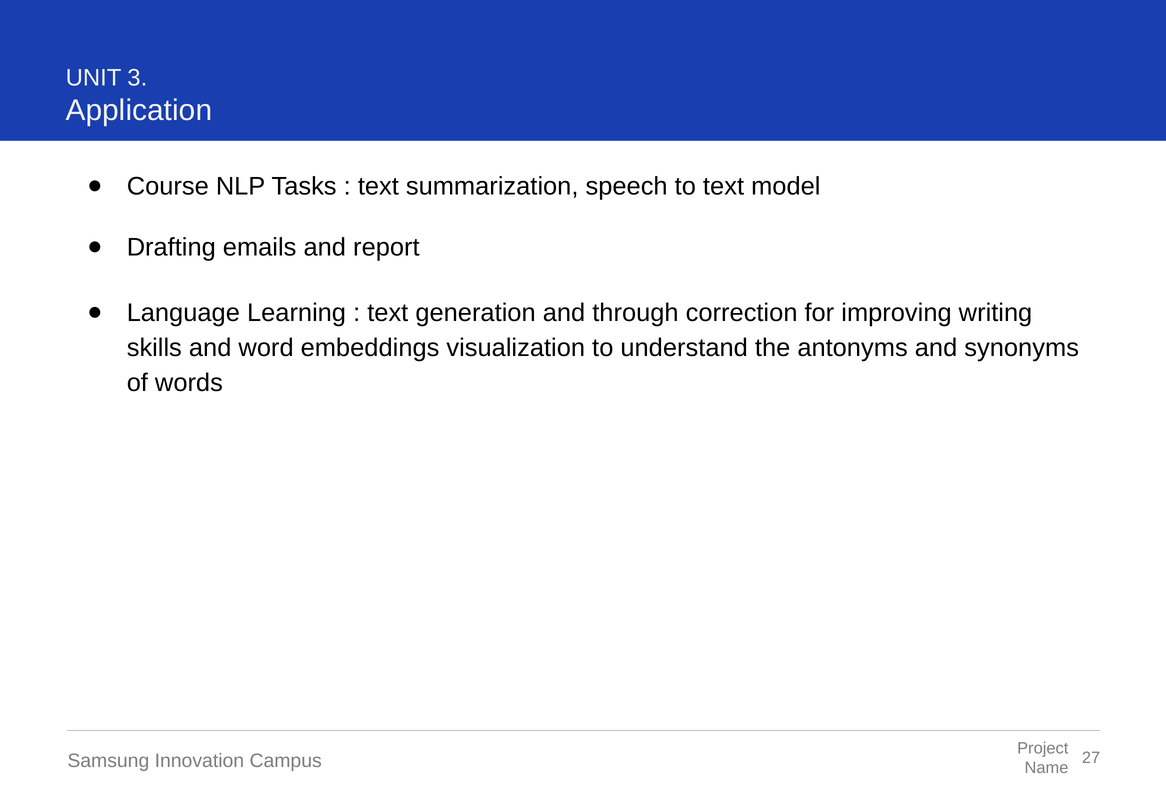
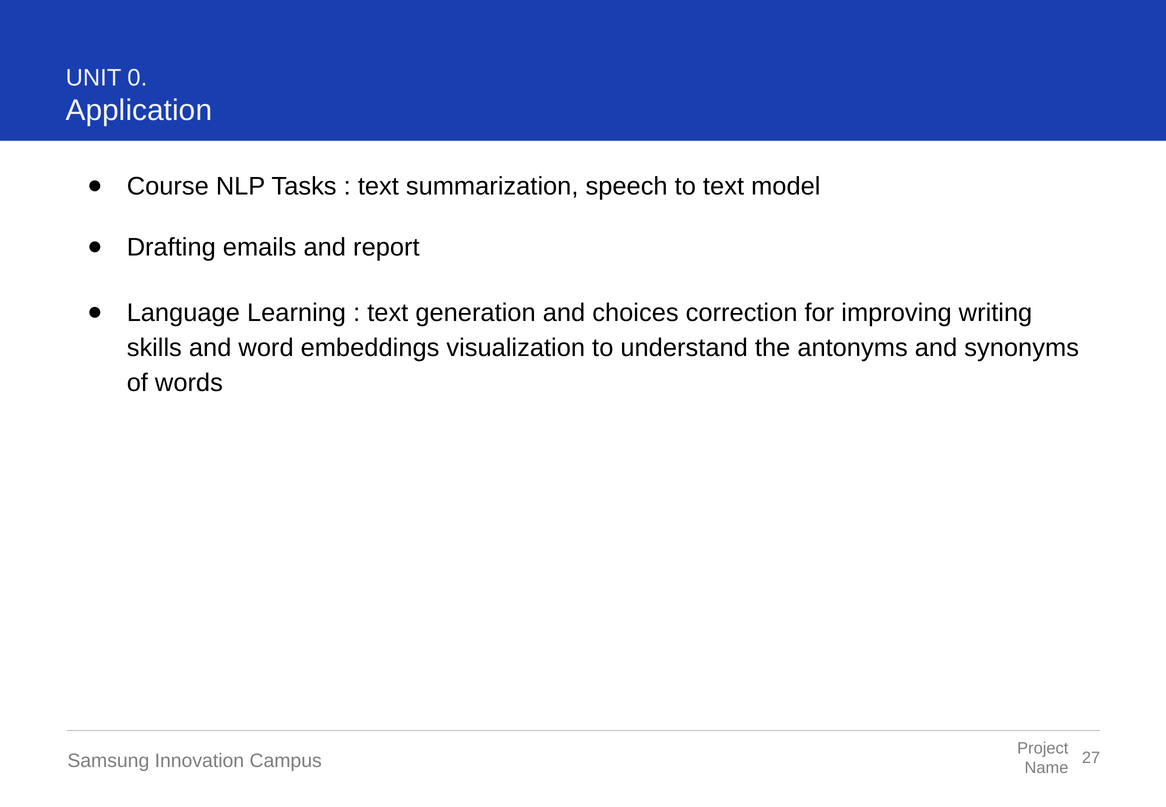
3: 3 -> 0 (137, 78)
through: through -> choices (635, 313)
